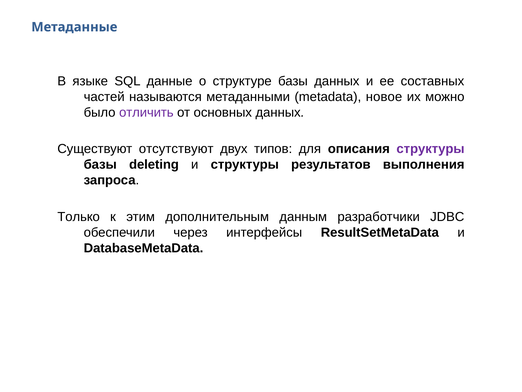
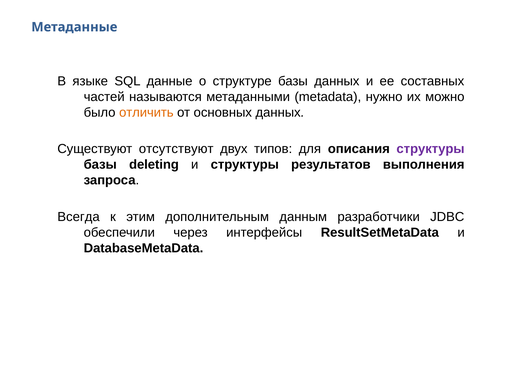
новое: новое -> нужно (384, 97)
отличить colour: purple -> orange (146, 112)
Только: Только -> Всегда (79, 217)
